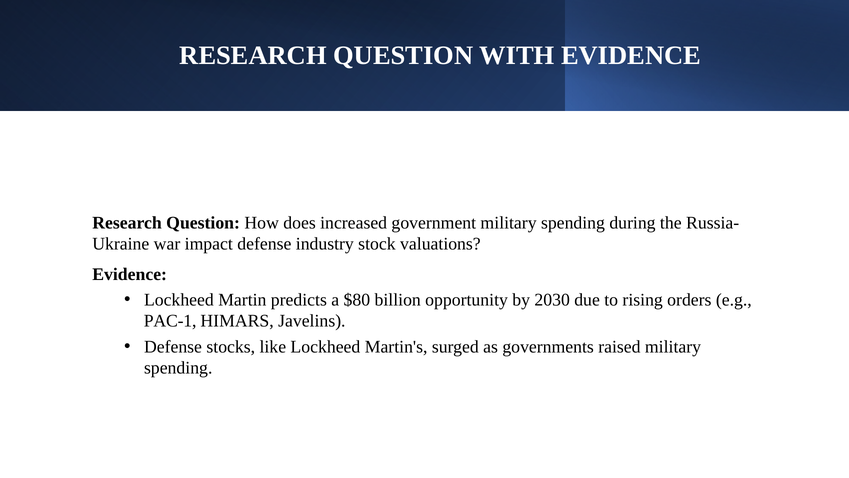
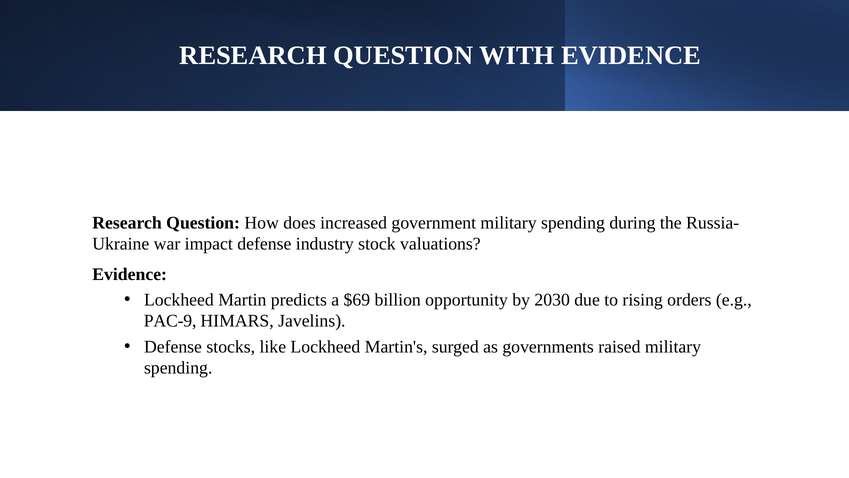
$80: $80 -> $69 (357, 300)
PAC-1: PAC-1 -> PAC-9 (170, 321)
